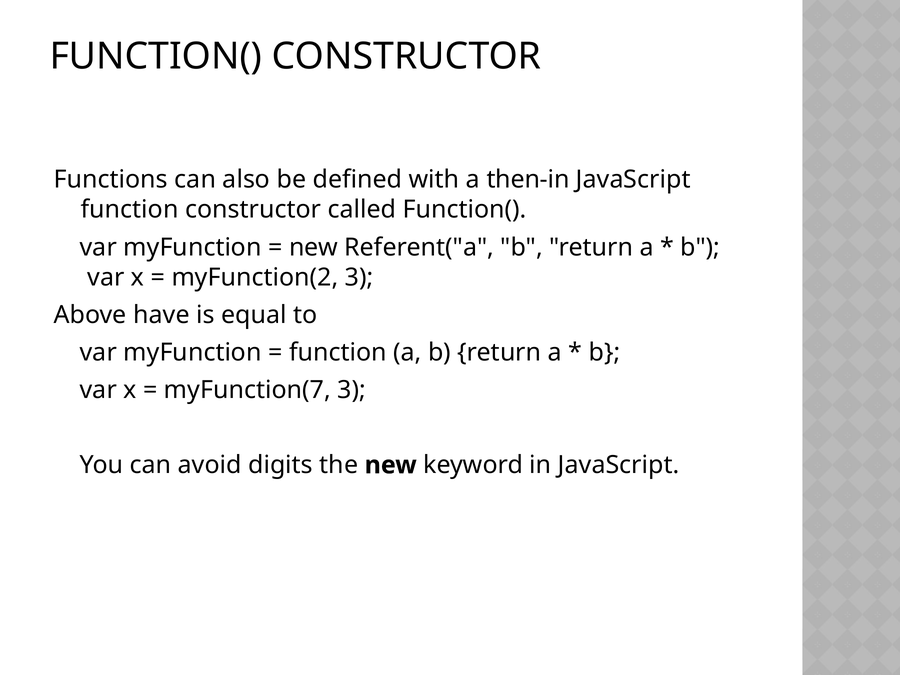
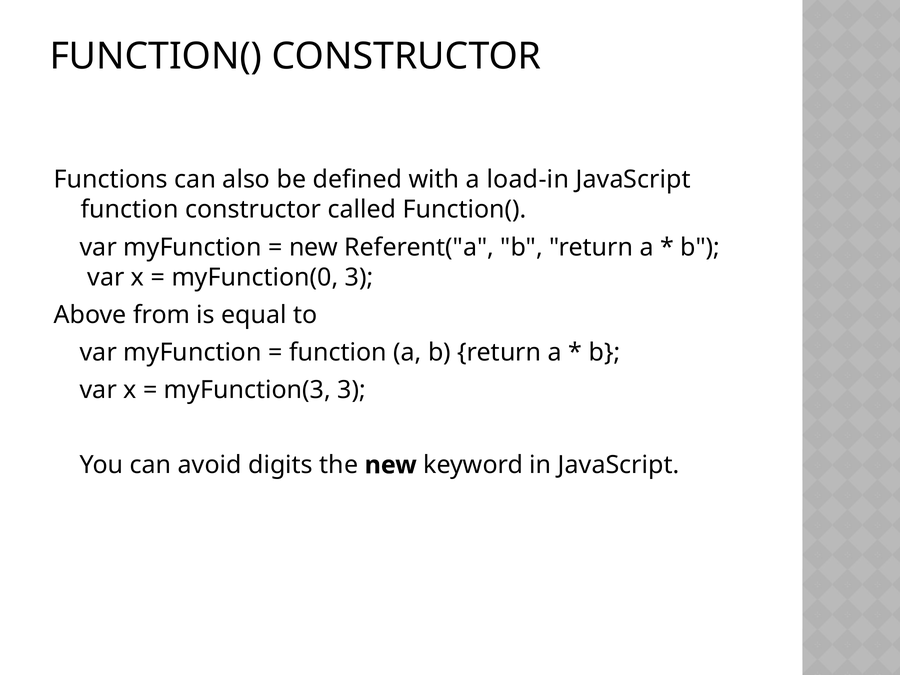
then-in: then-in -> load-in (528, 180)
myFunction(2: myFunction(2 -> myFunction(0 (255, 277)
have: have -> from (162, 315)
myFunction(7: myFunction(7 -> myFunction(3 (247, 390)
